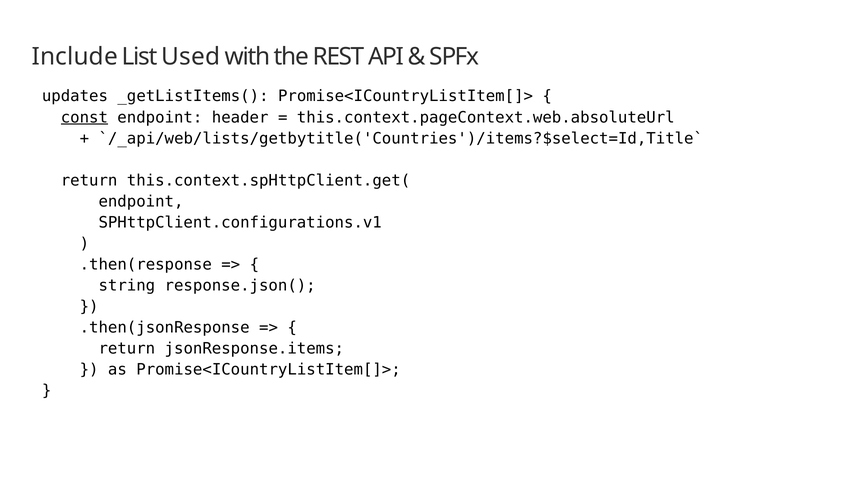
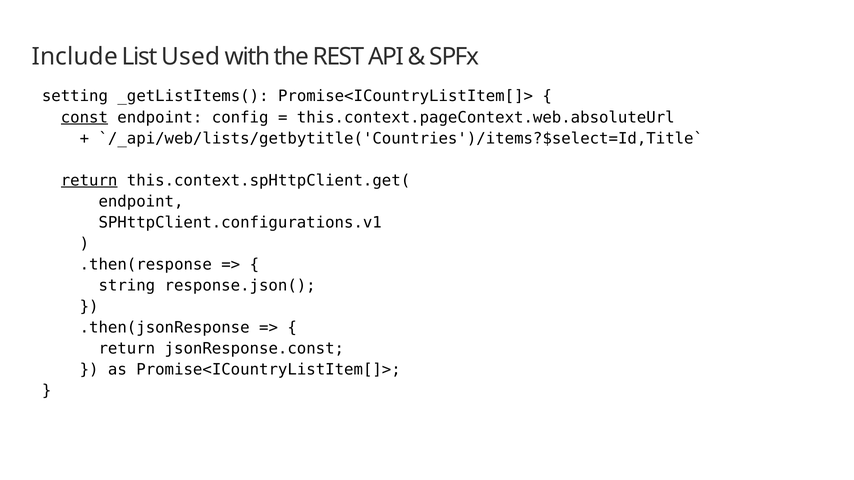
updates: updates -> setting (75, 96)
header: header -> config (240, 117)
return underline: none -> present (89, 180)
jsonResponse.items: jsonResponse.items -> jsonResponse.const (254, 349)
